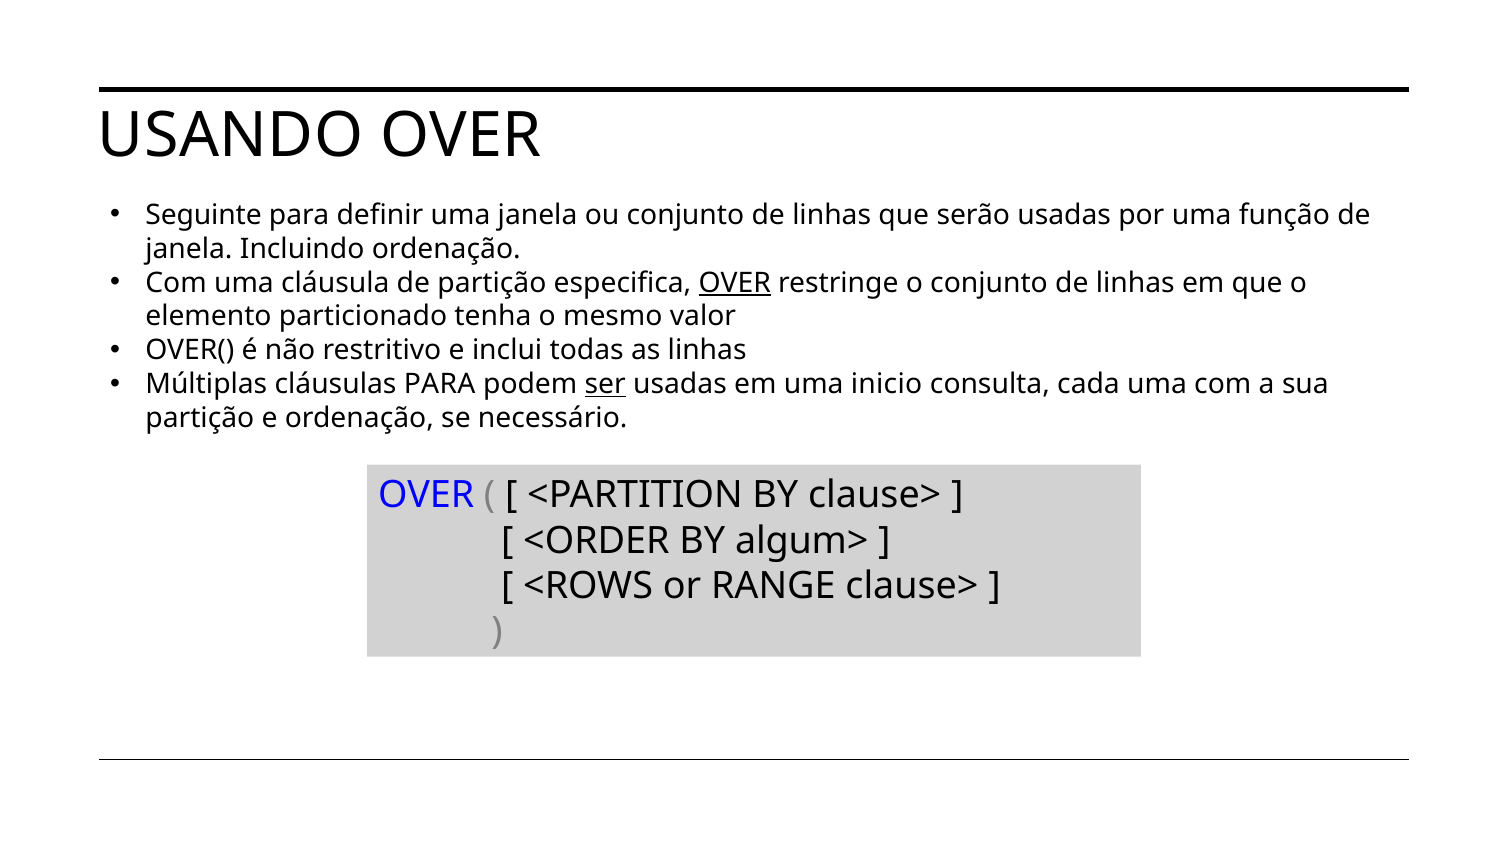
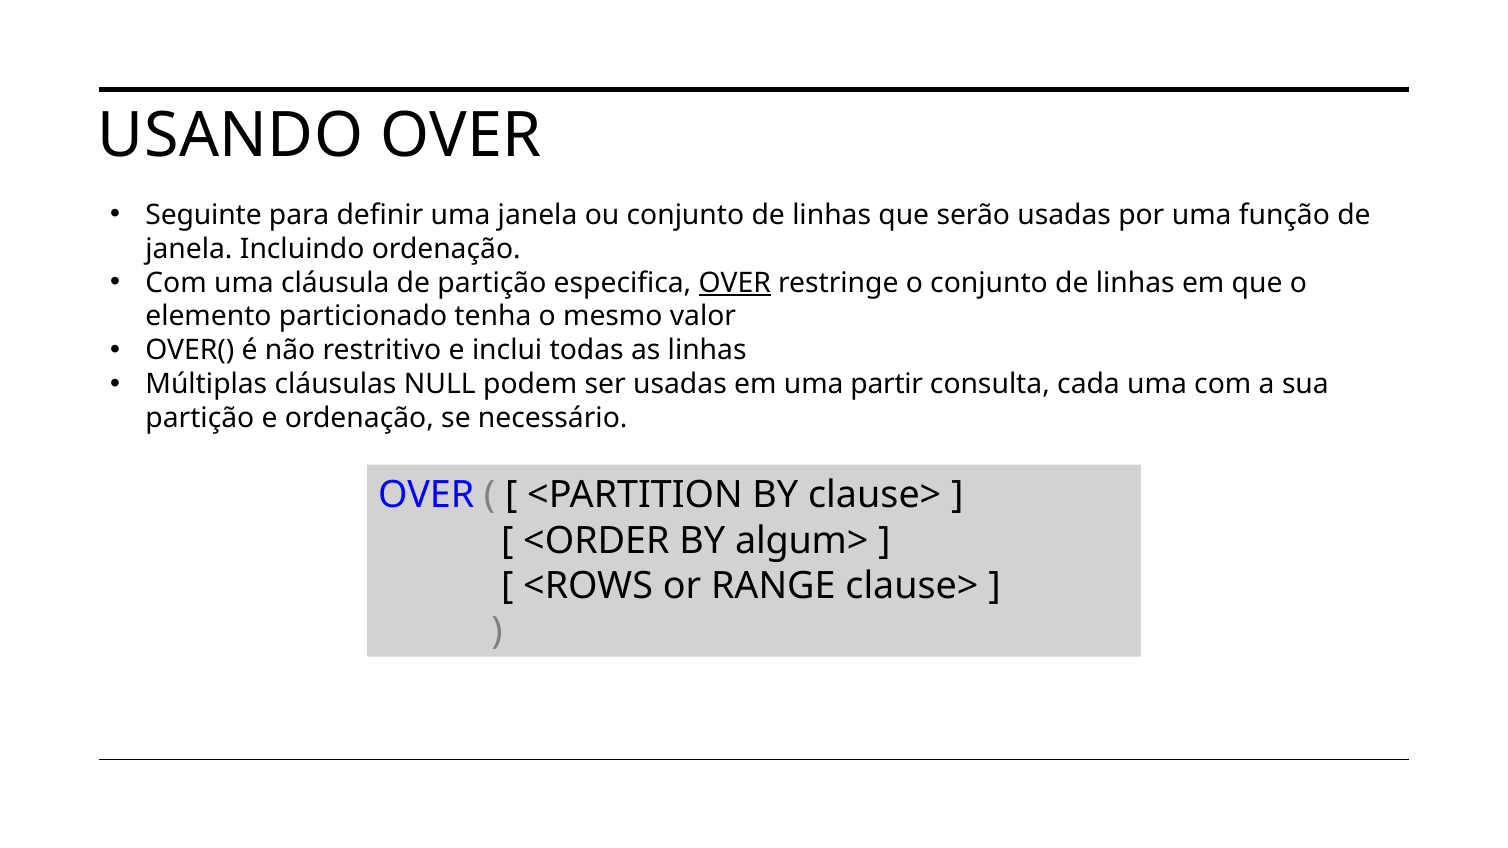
cláusulas PARA: PARA -> NULL (440, 385)
ser underline: present -> none (605, 385)
inicio: inicio -> partir (887, 385)
